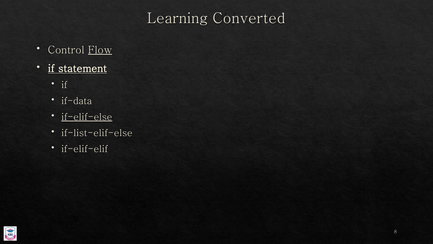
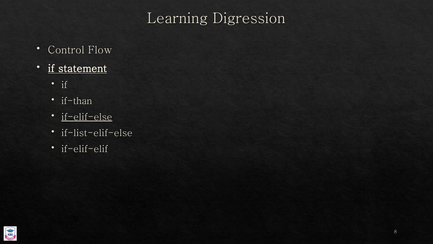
Converted: Converted -> Digression (249, 18)
Flow underline: present -> none (100, 50)
if-data: if-data -> if-than (77, 101)
